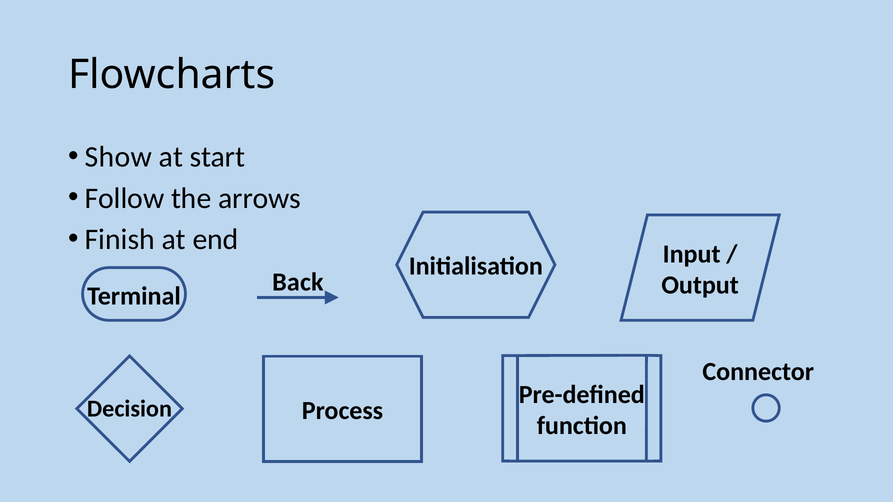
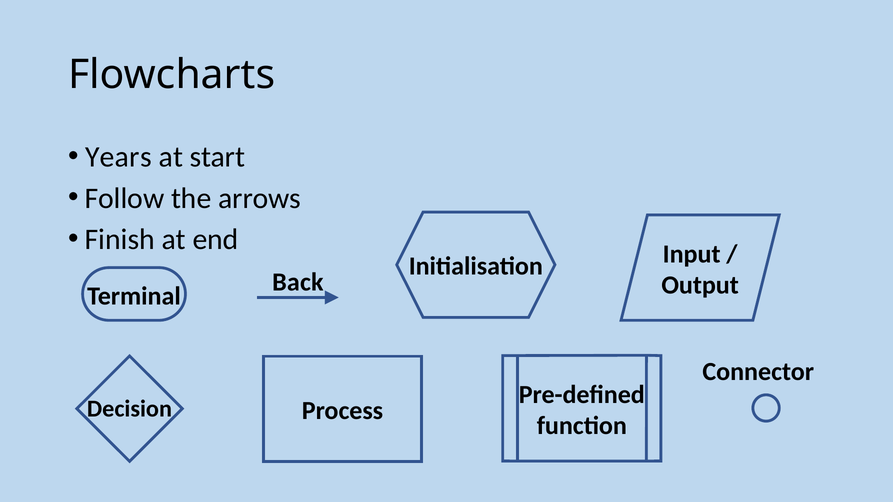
Show: Show -> Years (118, 157)
